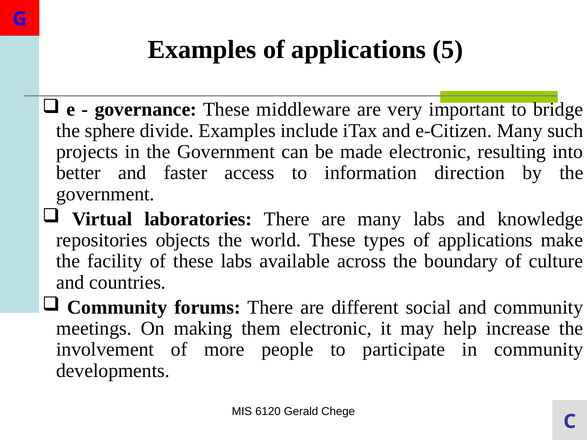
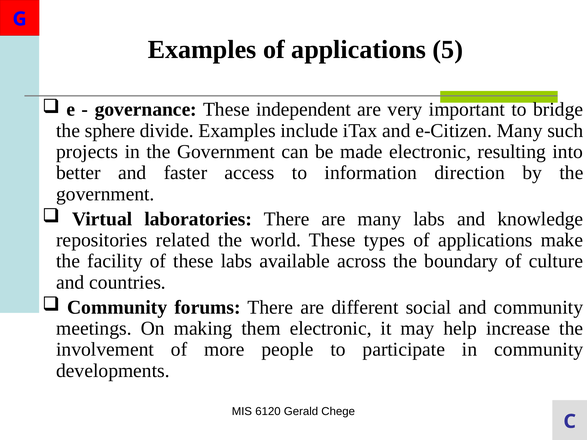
middleware: middleware -> independent (304, 110)
objects: objects -> related (183, 240)
